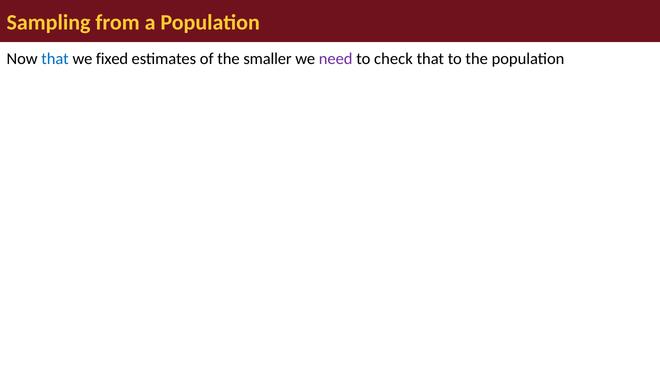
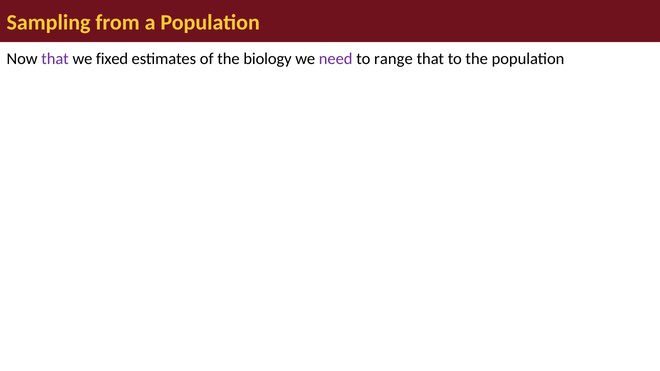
that colour: blue -> purple (55, 59)
smaller: smaller -> biology (268, 59)
check: check -> range (393, 59)
